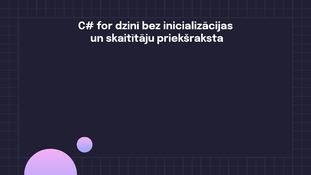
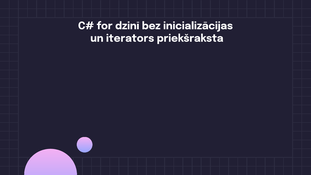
skaitītāju: skaitītāju -> iterators (130, 38)
